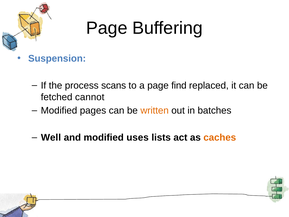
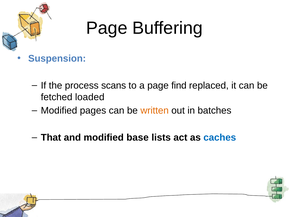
cannot: cannot -> loaded (90, 97)
Well: Well -> That (51, 137)
uses: uses -> base (138, 137)
caches colour: orange -> blue (220, 137)
